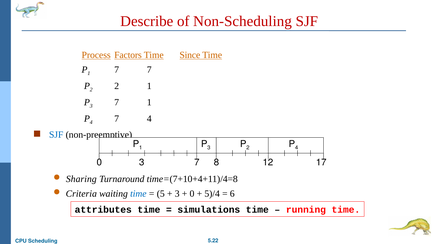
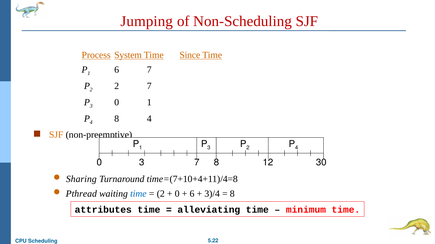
Describe: Describe -> Jumping (147, 21)
Factors: Factors -> System (128, 55)
1 7: 7 -> 6 (117, 70)
2 2 1: 1 -> 7 (149, 86)
3 7: 7 -> 0 (117, 103)
7: 7 -> 8 (117, 119)
SJF colour: blue -> orange (56, 135)
17: 17 -> 30 (321, 163)
Criteria: Criteria -> Pthread (81, 194)
5: 5 -> 2 (161, 194)
3: 3 -> 0 (177, 194)
0: 0 -> 6 (192, 194)
5)/4: 5)/4 -> 3)/4 (212, 194)
6: 6 -> 8 (232, 194)
simulations: simulations -> alleviating (209, 210)
running: running -> minimum (306, 210)
